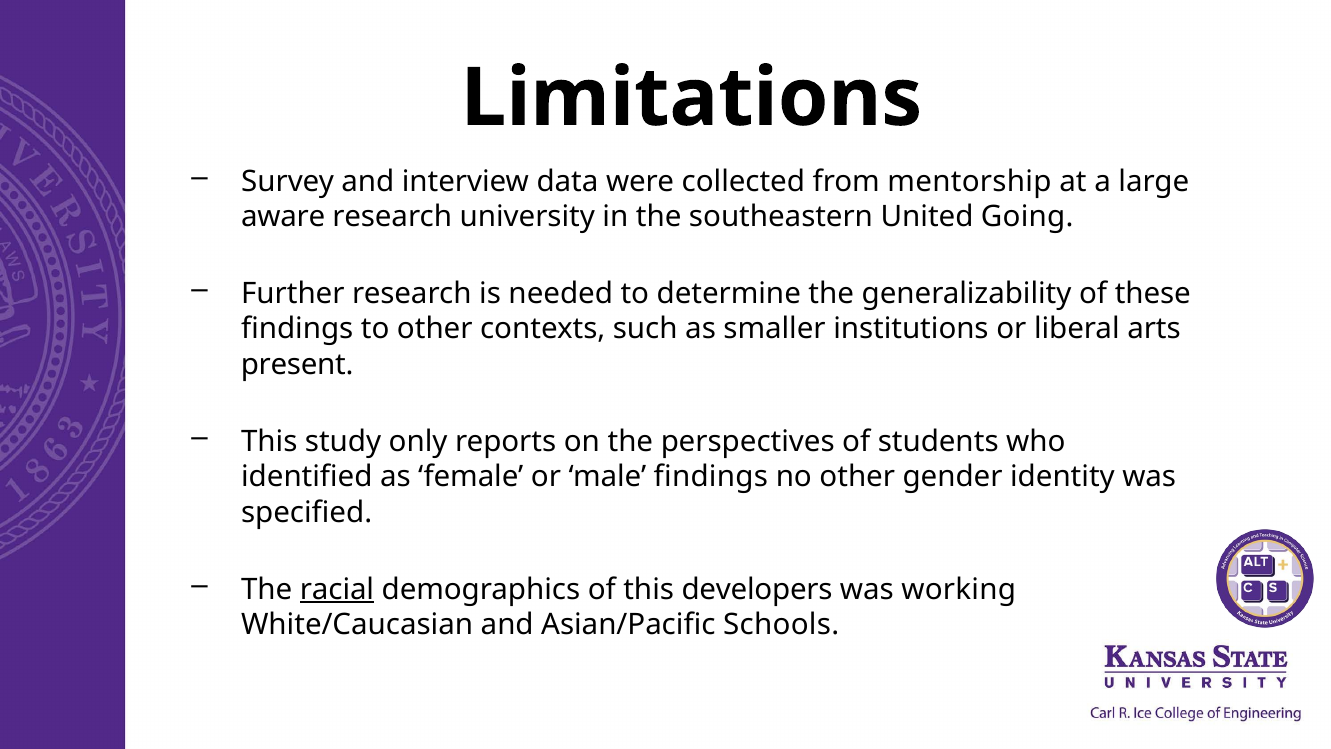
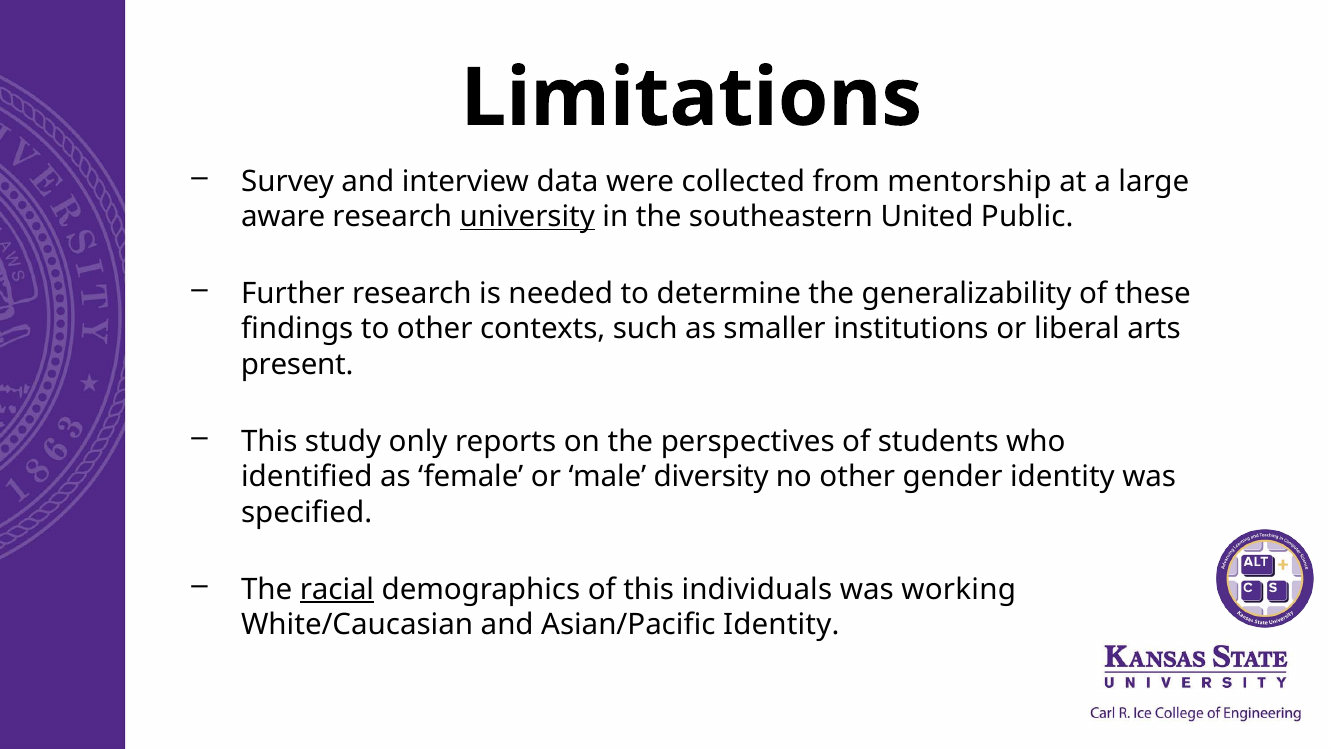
university underline: none -> present (527, 217)
Going: Going -> Public (1027, 217)
male findings: findings -> diversity (711, 477)
developers: developers -> individuals (757, 589)
Asian/Pacific Schools: Schools -> Identity (781, 625)
